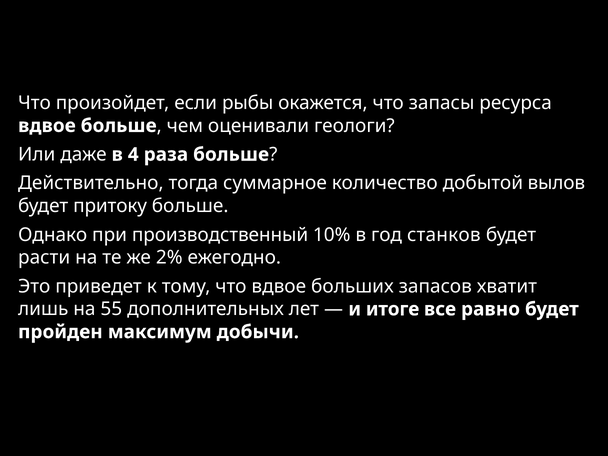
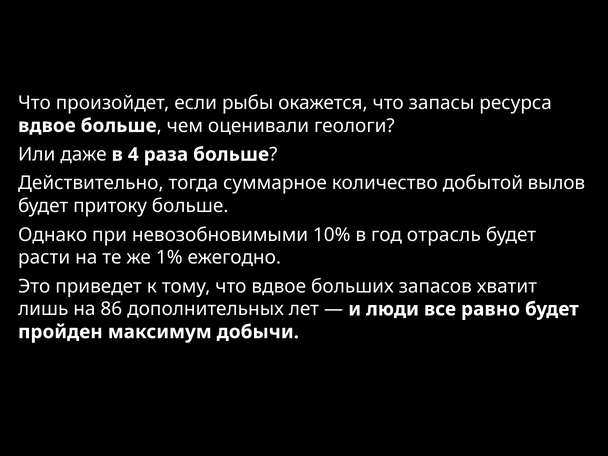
производственный: производственный -> невозобновимыми (220, 235)
станков: станков -> отрасль (444, 235)
2%: 2% -> 1% (169, 258)
55: 55 -> 86 (111, 309)
итоге: итоге -> люди (392, 309)
